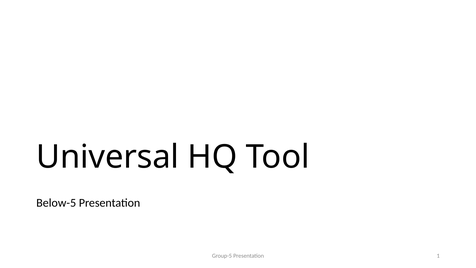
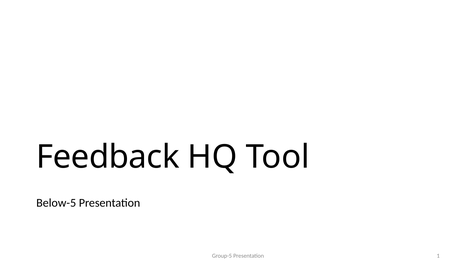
Universal: Universal -> Feedback (108, 157)
